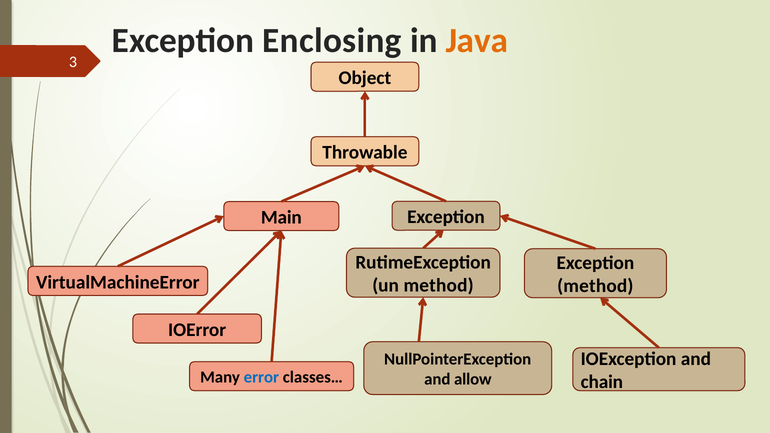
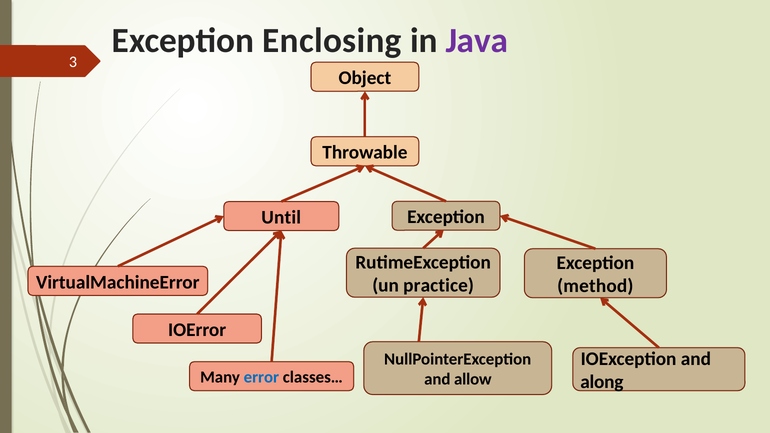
Java colour: orange -> purple (477, 41)
Main: Main -> Until (281, 217)
un method: method -> practice (439, 286)
chain: chain -> along (602, 382)
